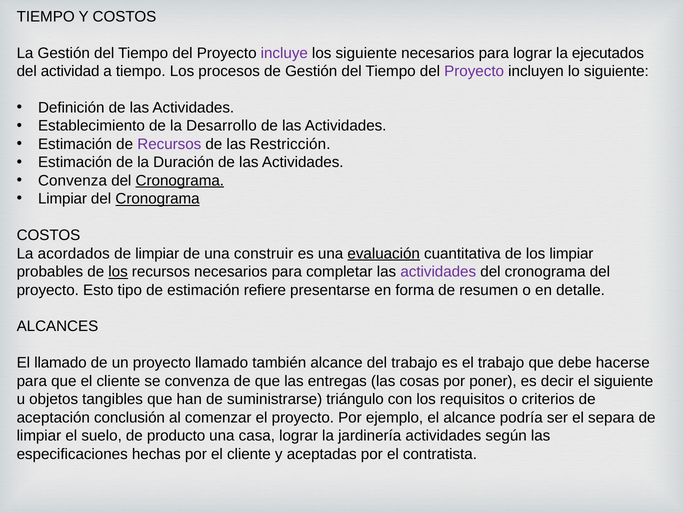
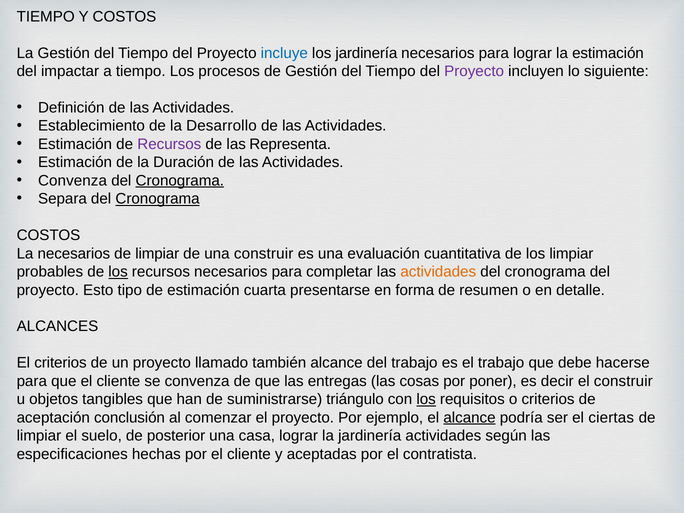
incluye colour: purple -> blue (284, 53)
los siguiente: siguiente -> jardinería (366, 53)
la ejecutados: ejecutados -> estimación (608, 53)
actividad: actividad -> impactar (70, 71)
Restricción: Restricción -> Representa (290, 144)
Limpiar: Limpiar -> Separa (62, 199)
La acordados: acordados -> necesarios (74, 254)
evaluación underline: present -> none (384, 254)
actividades colour: purple -> orange (438, 272)
refiere: refiere -> cuarta (265, 290)
El llamado: llamado -> criterios (60, 363)
el siguiente: siguiente -> construir (623, 381)
los underline: none -> present (426, 399)
alcance underline: none -> present (470, 418)
separa: separa -> ciertas (611, 418)
producto: producto -> posterior (176, 436)
